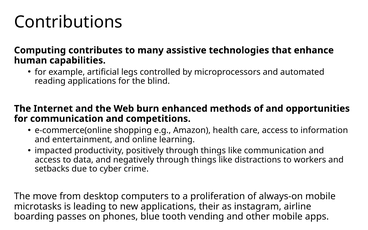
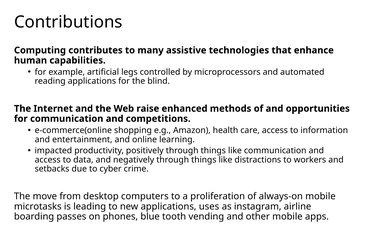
burn: burn -> raise (148, 109)
their: their -> uses (209, 206)
